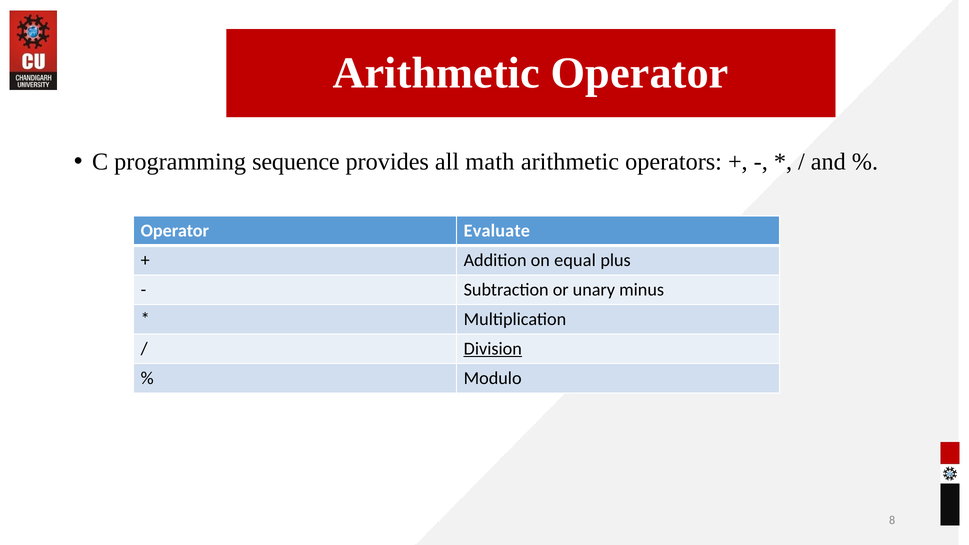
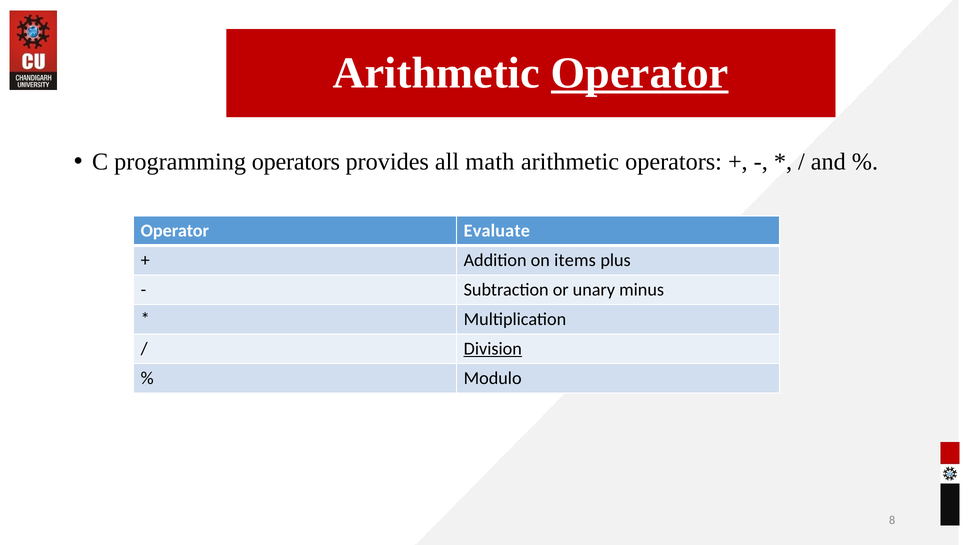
Operator underline: none -> present (640, 73)
programming sequence: sequence -> operators (296, 162)
equal: equal -> items (575, 260)
